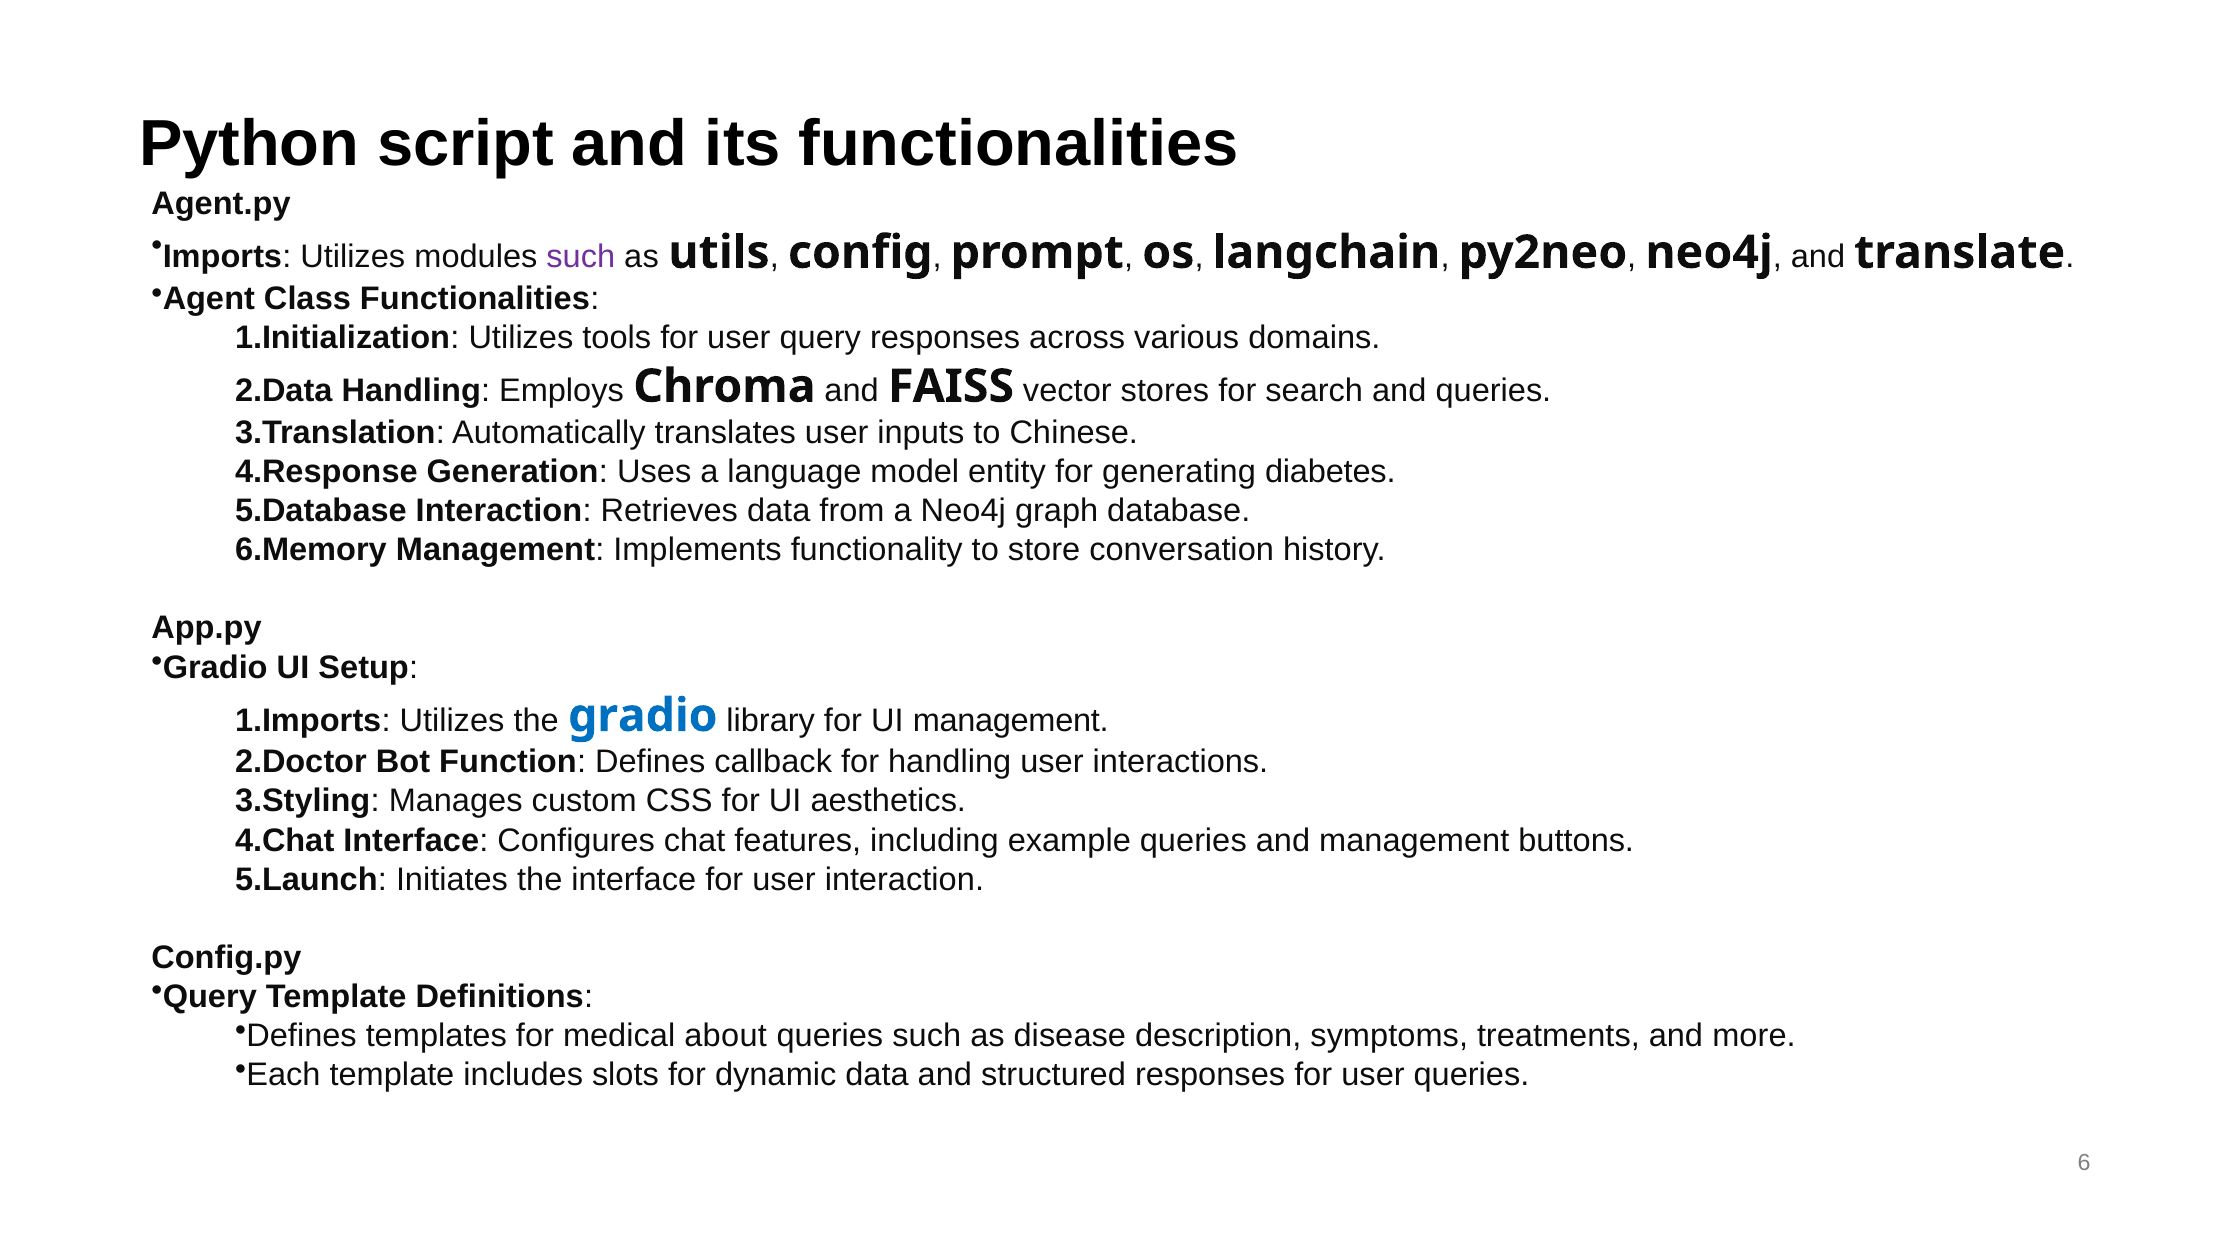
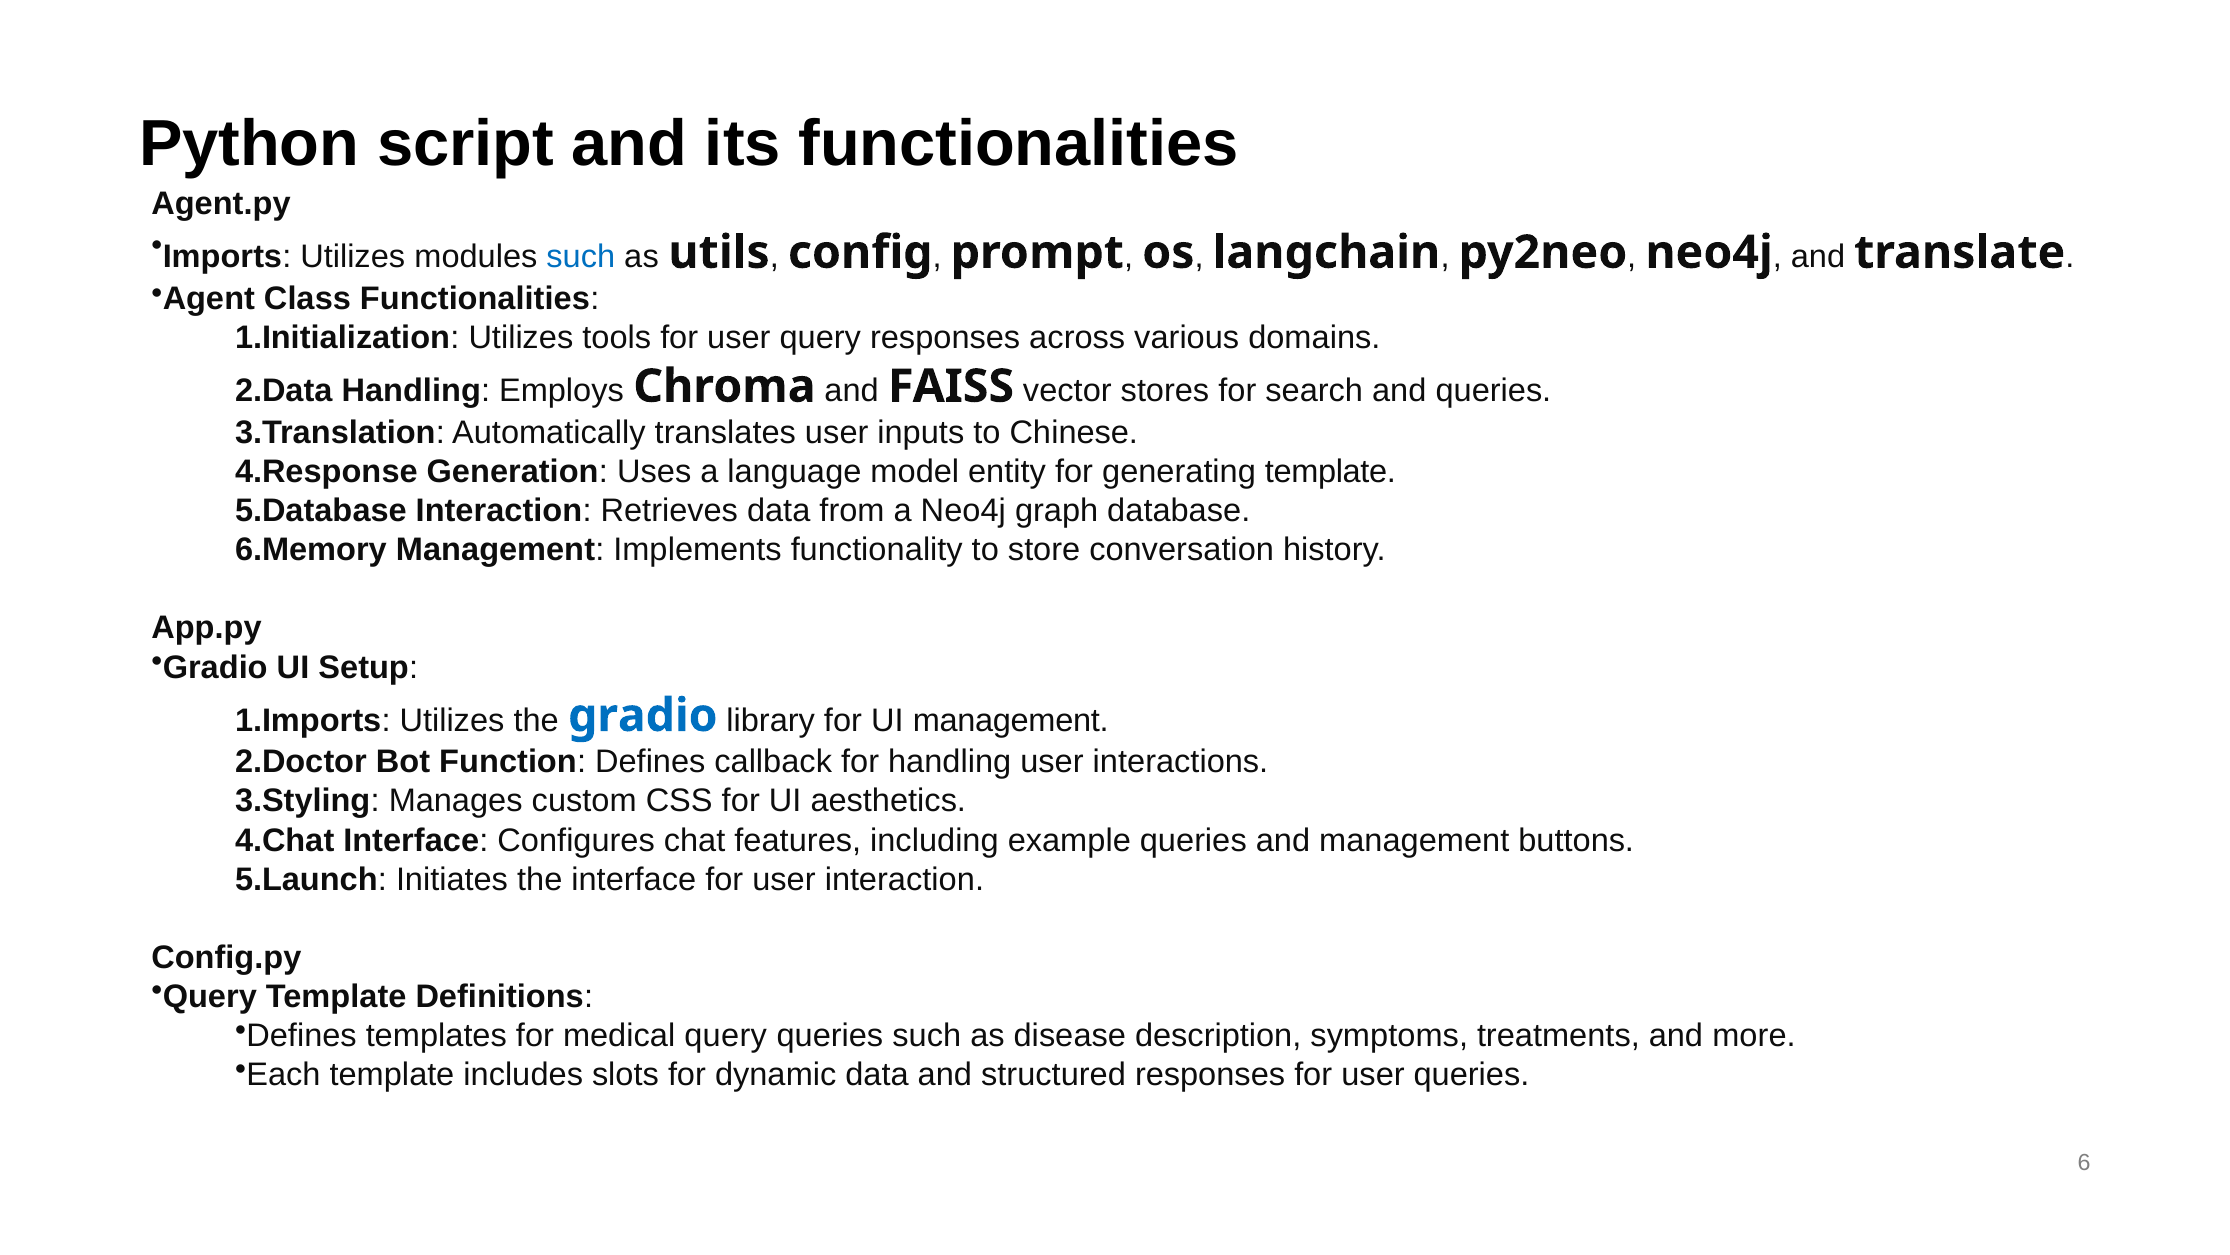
such colour: purple -> blue (581, 257)
generating diabetes: diabetes -> template (1330, 472)
medical about: about -> query (726, 1035)
